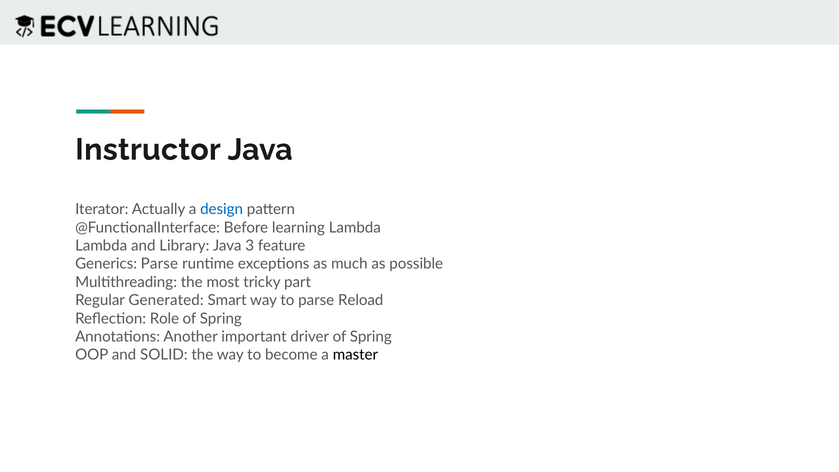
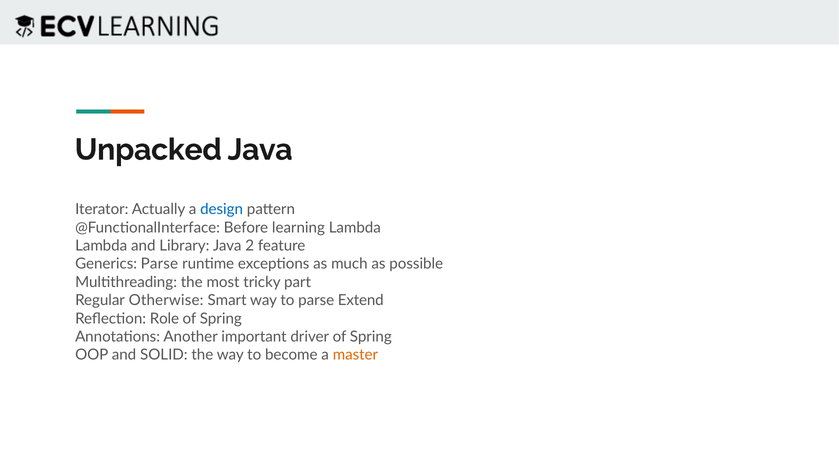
Instructor: Instructor -> Unpacked (148, 150)
3: 3 -> 2 (250, 246)
Generated: Generated -> Otherwise (166, 300)
Reload: Reload -> Extend (361, 300)
master colour: black -> orange (355, 355)
